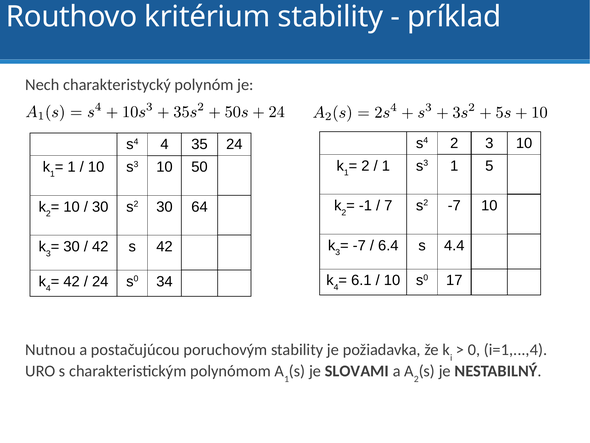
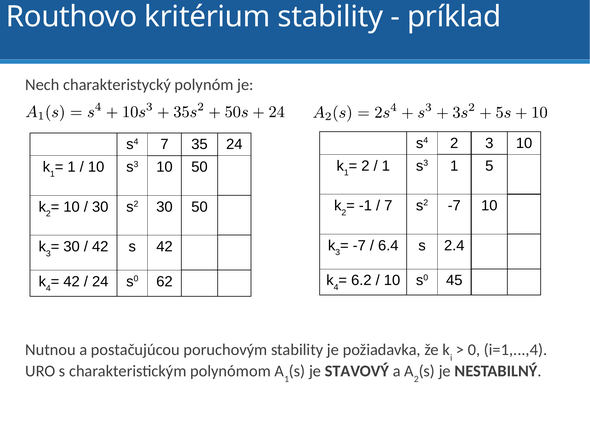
s4 4: 4 -> 7 (164, 144)
30 64: 64 -> 50 (200, 207)
4.4: 4.4 -> 2.4 (454, 245)
6.1: 6.1 -> 6.2 (361, 280)
17: 17 -> 45 (454, 280)
34: 34 -> 62 (164, 281)
SLOVAMI: SLOVAMI -> STAVOVÝ (357, 371)
